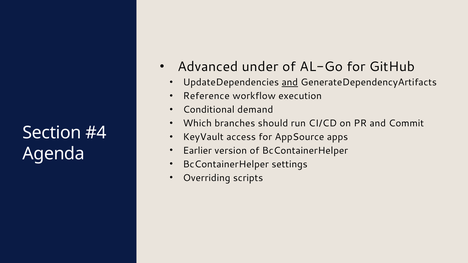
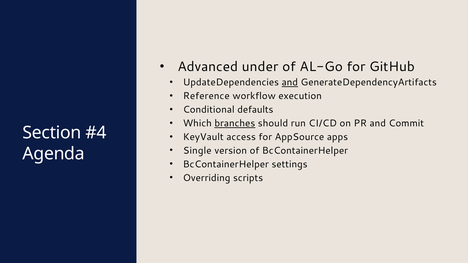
demand: demand -> defaults (255, 110)
branches underline: none -> present (235, 123)
Earlier: Earlier -> Single (197, 151)
